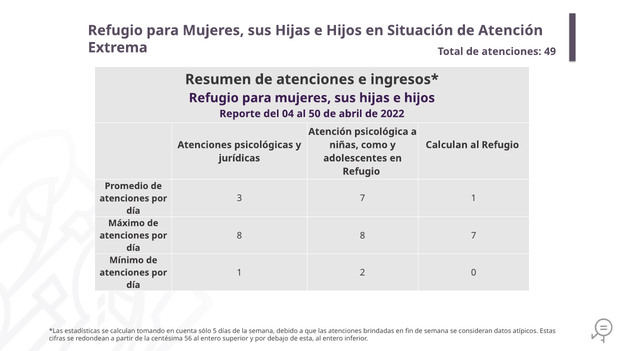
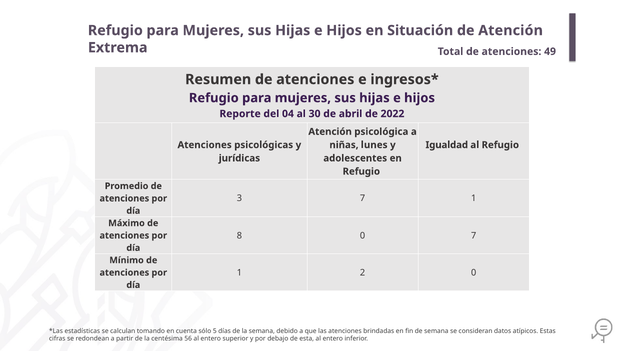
50: 50 -> 30 (315, 114)
como: como -> lunes (374, 145)
Calculan: Calculan -> Igualdad (447, 145)
8 8: 8 -> 0 (363, 236)
